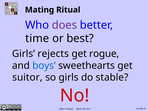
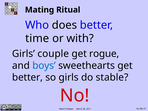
does colour: purple -> black (64, 25)
best: best -> with (80, 38)
rejects: rejects -> couple (53, 54)
suitor: suitor -> better (27, 77)
